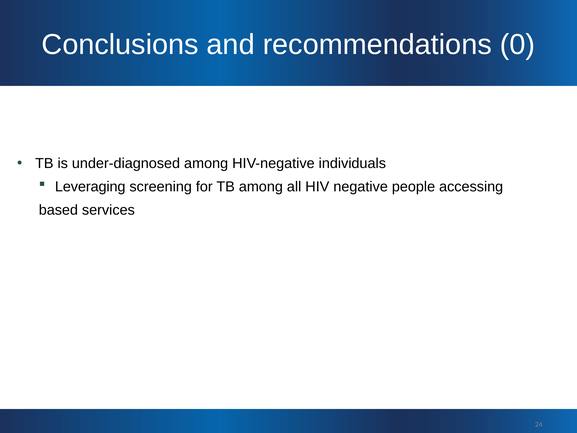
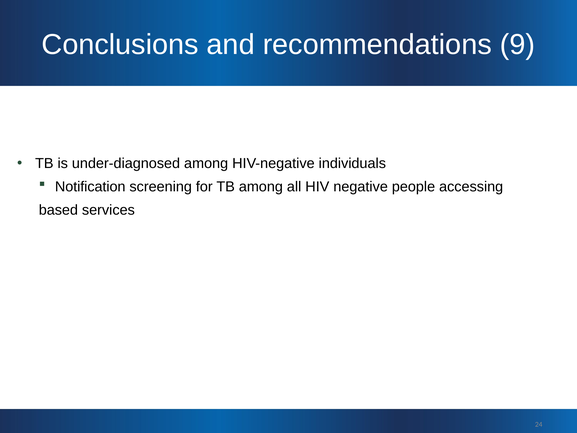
0: 0 -> 9 (517, 45)
Leveraging: Leveraging -> Notification (90, 187)
